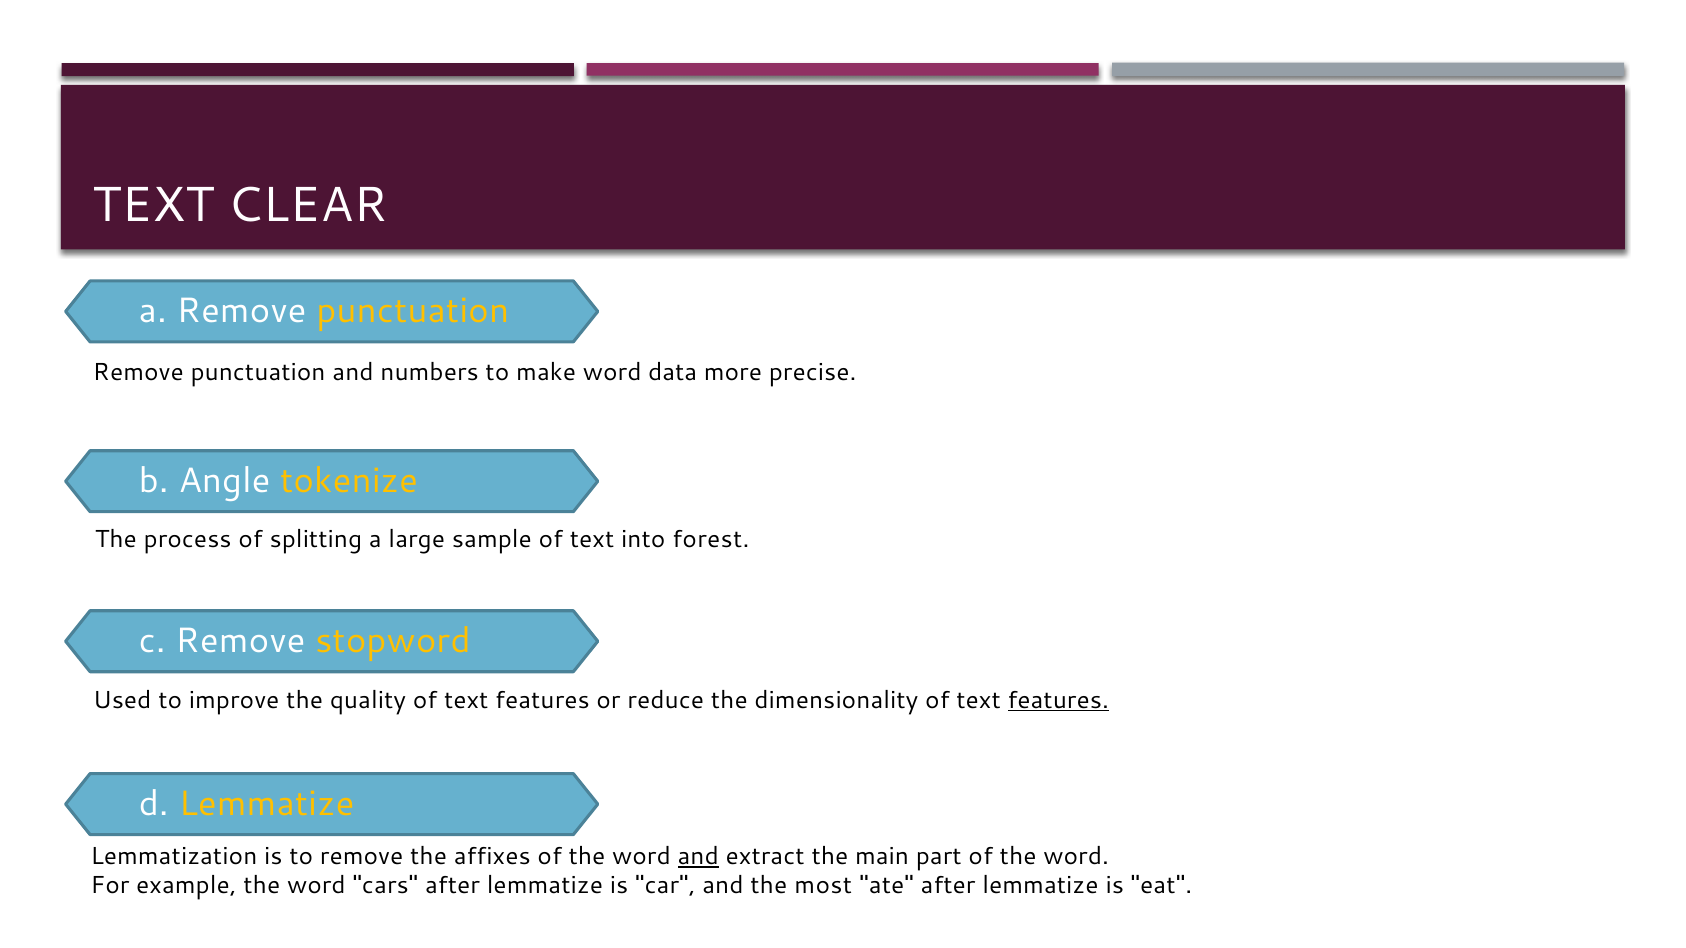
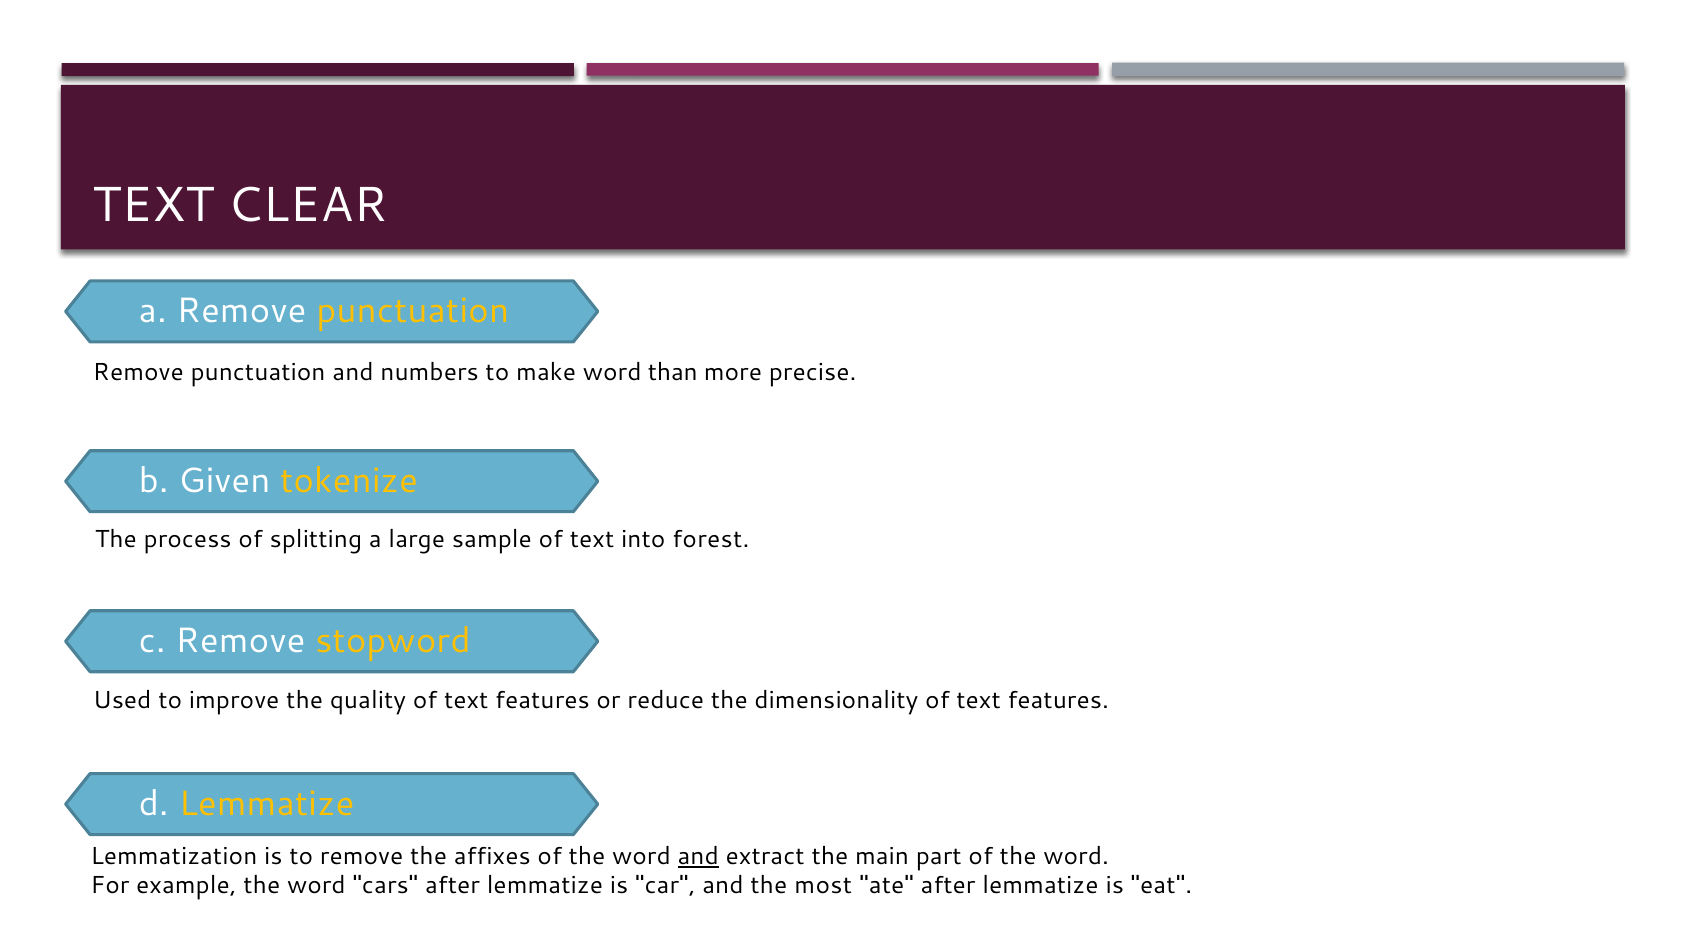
data: data -> than (673, 373)
Angle: Angle -> Given (224, 481)
features underline: present -> none (1058, 700)
